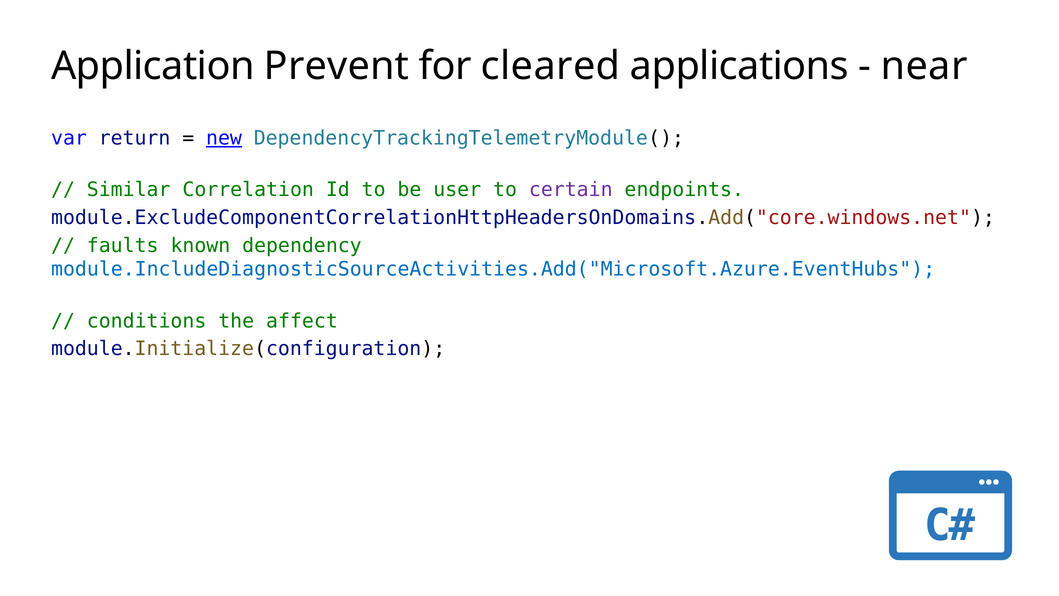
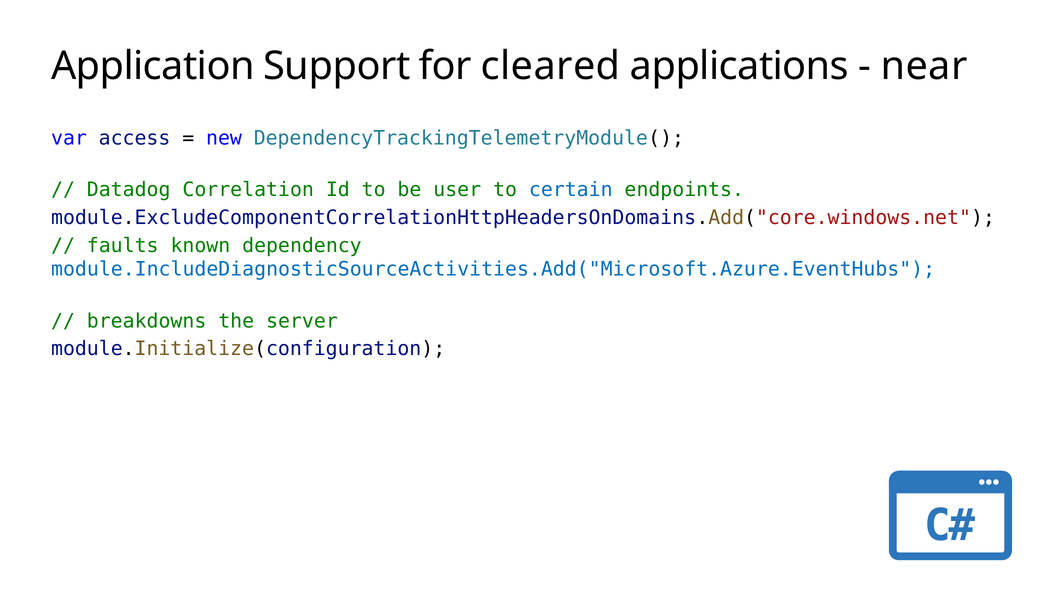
Prevent: Prevent -> Support (337, 66)
return: return -> access (135, 138)
new underline: present -> none (224, 138)
Similar: Similar -> Datadog (129, 190)
certain colour: purple -> blue (571, 190)
conditions: conditions -> breakdowns (147, 321)
affect: affect -> server (302, 321)
